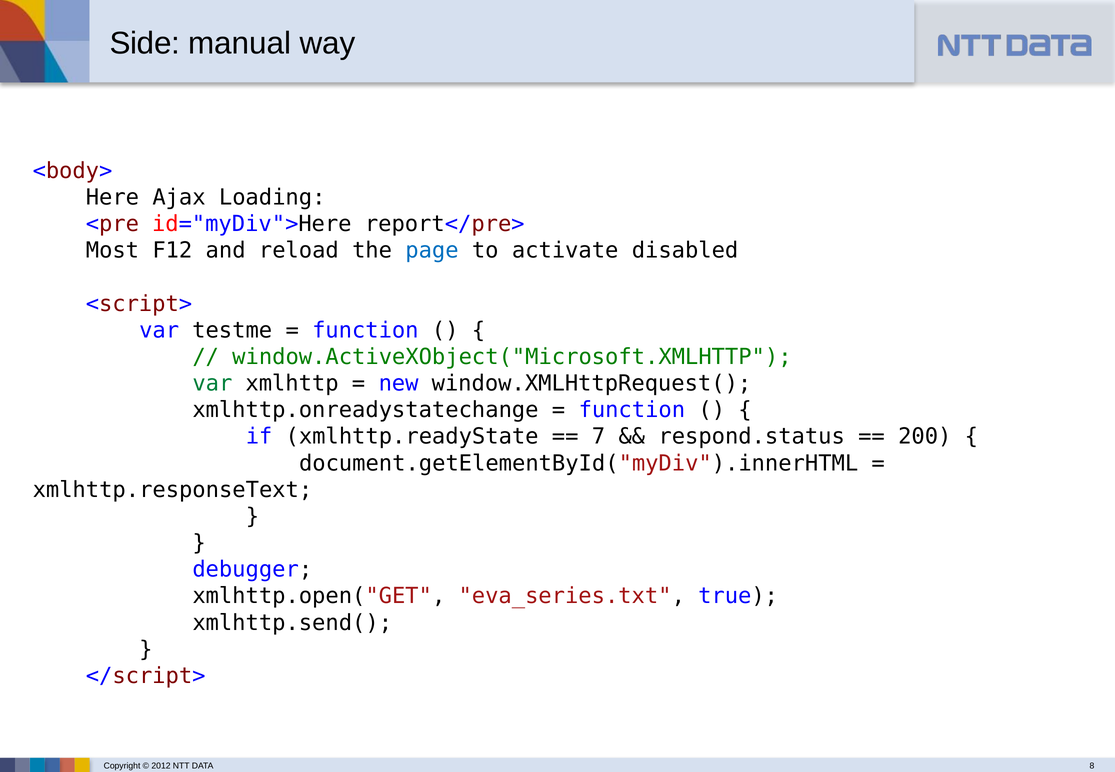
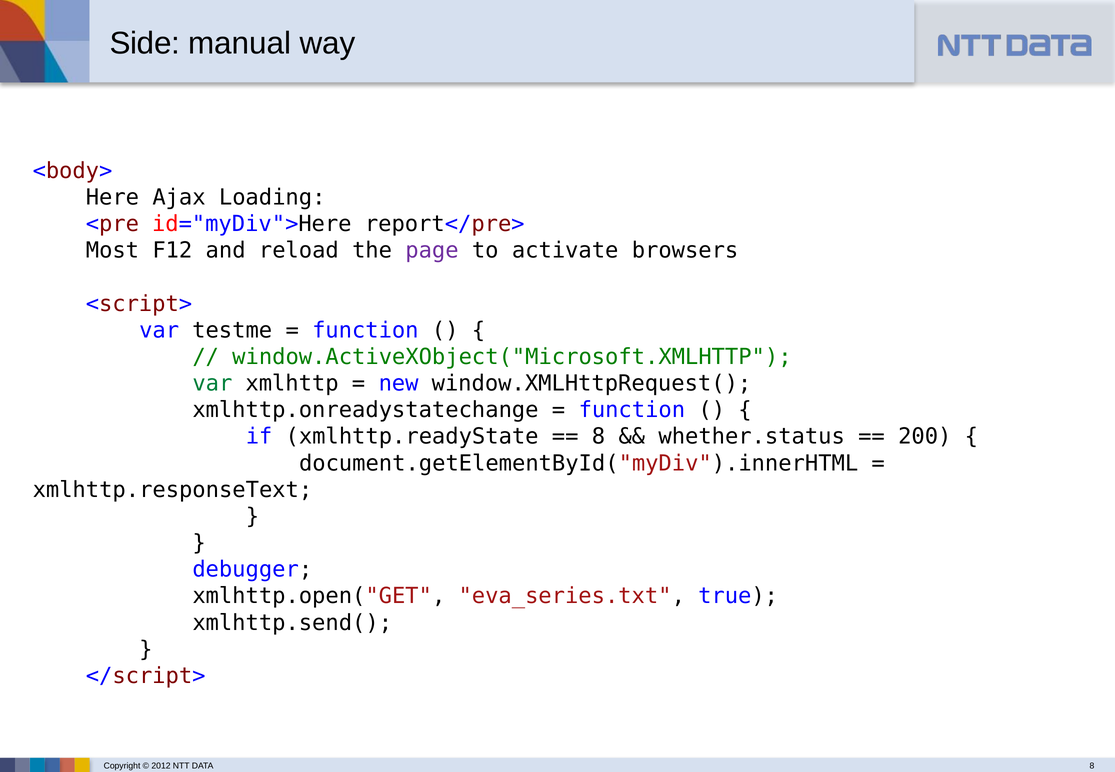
page colour: blue -> purple (432, 251)
disabled: disabled -> browsers (685, 251)
7: 7 -> 8 (598, 437)
respond.status: respond.status -> whether.status (752, 437)
